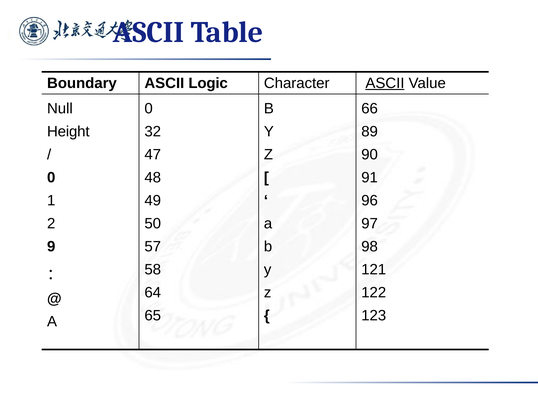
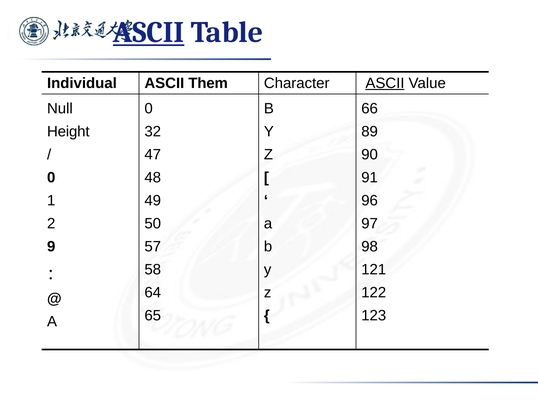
ASCII underline: none -> present (149, 32)
Boundary: Boundary -> Individual (82, 83)
Logic: Logic -> Them (208, 83)
